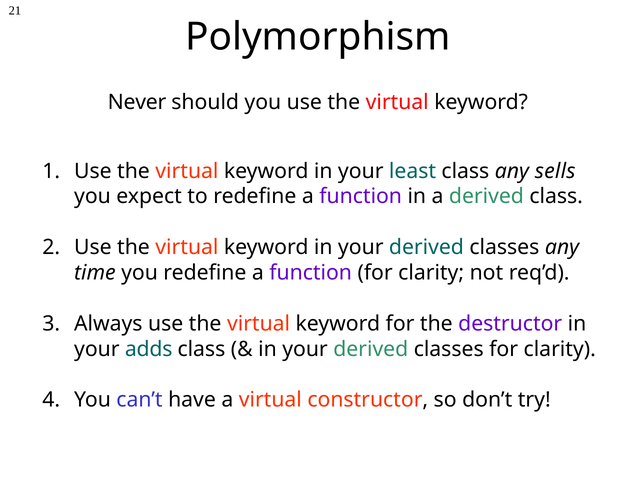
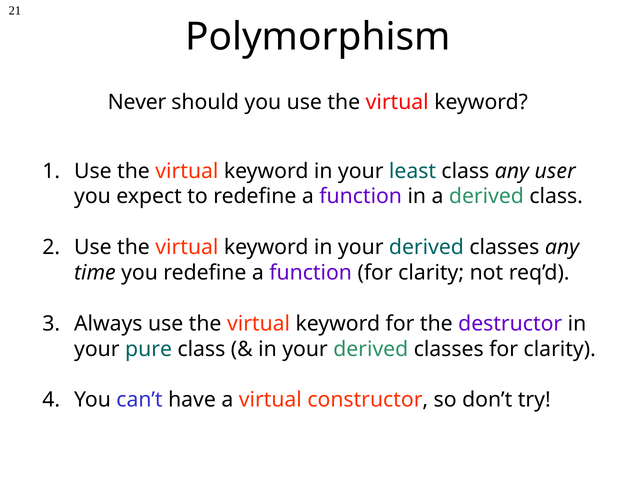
sells: sells -> user (555, 171)
adds: adds -> pure (149, 349)
